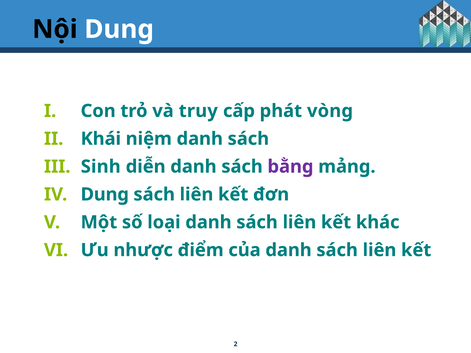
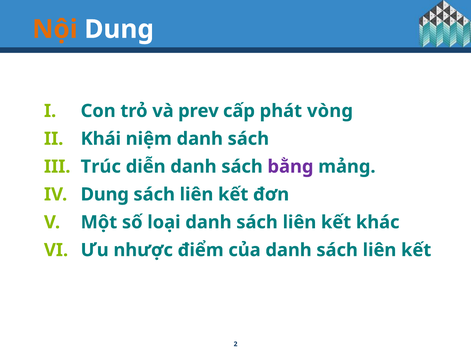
Nội colour: black -> orange (55, 29)
truy: truy -> prev (198, 111)
Sinh: Sinh -> Trúc (101, 167)
